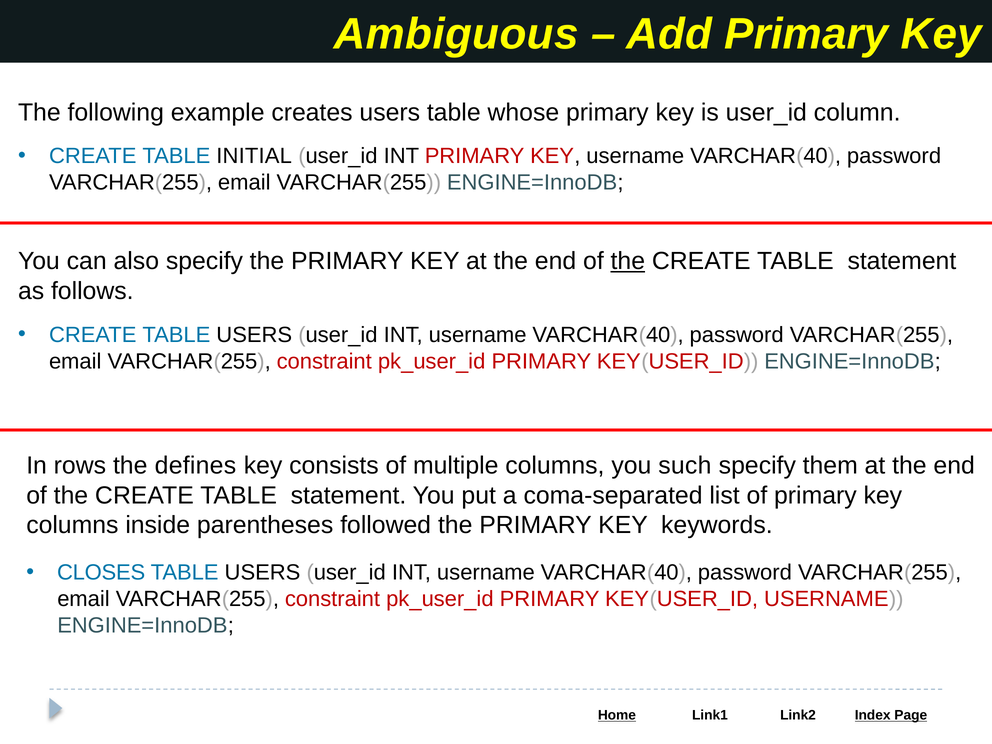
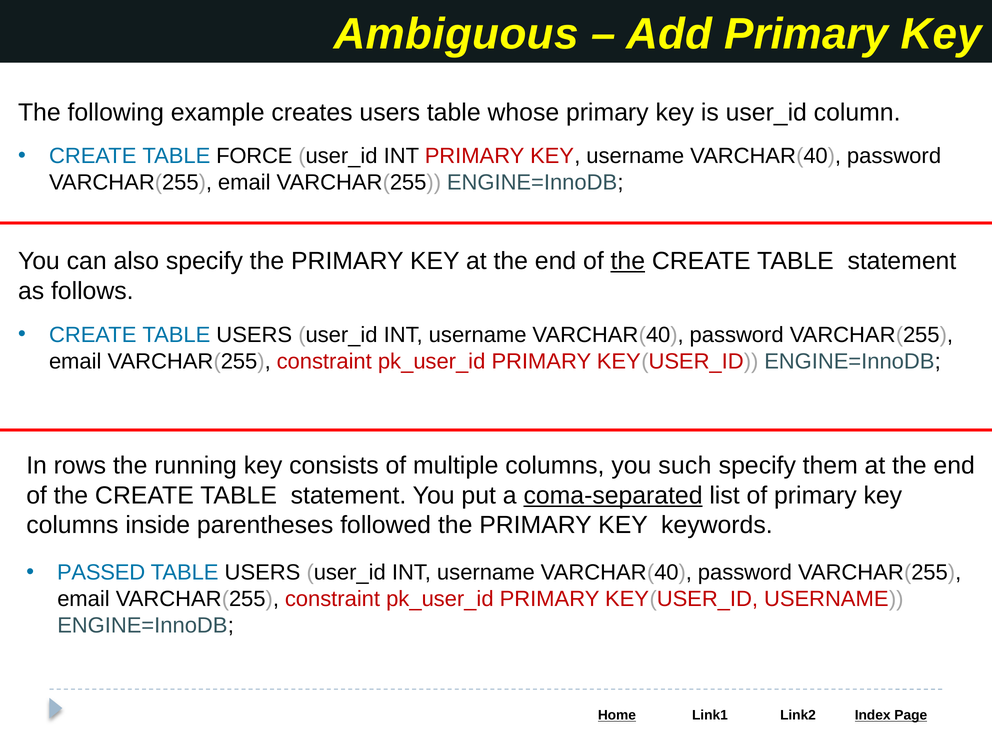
INITIAL: INITIAL -> FORCE (254, 156)
defines: defines -> running (196, 466)
coma-separated underline: none -> present (613, 496)
CLOSES: CLOSES -> PASSED (101, 573)
